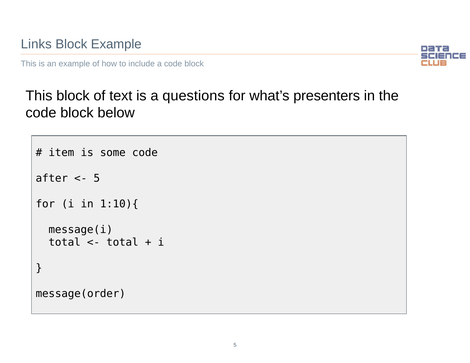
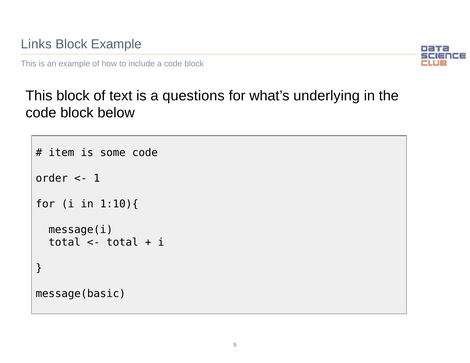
presenters: presenters -> underlying (327, 96)
after: after -> order (52, 178)
5: 5 -> 1 (97, 178)
message(order: message(order -> message(basic (81, 294)
